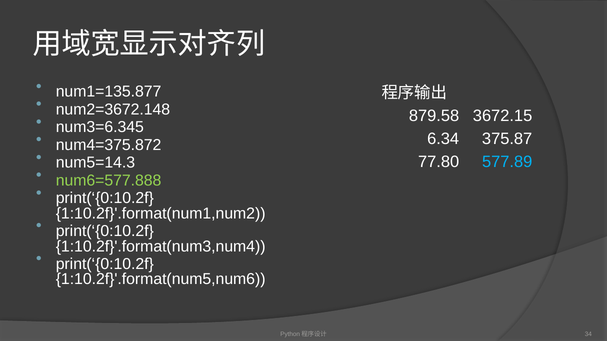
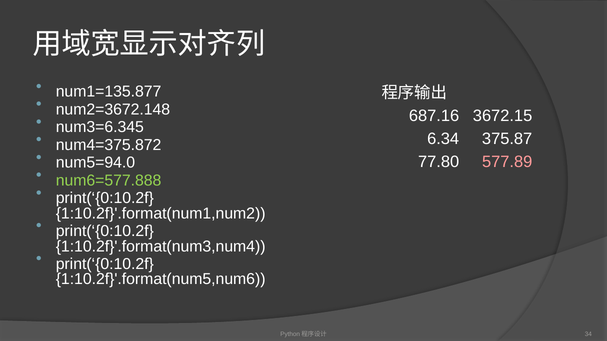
879.58: 879.58 -> 687.16 (434, 116)
num5=14.3: num5=14.3 -> num5=94.0 (95, 163)
577.89 colour: light blue -> pink (507, 162)
